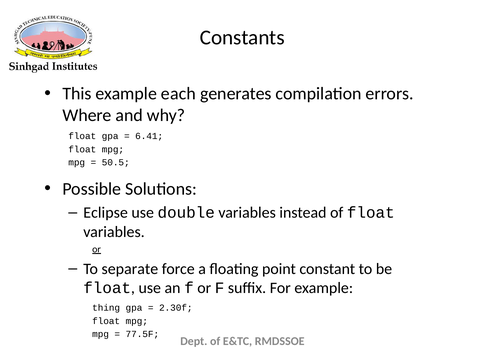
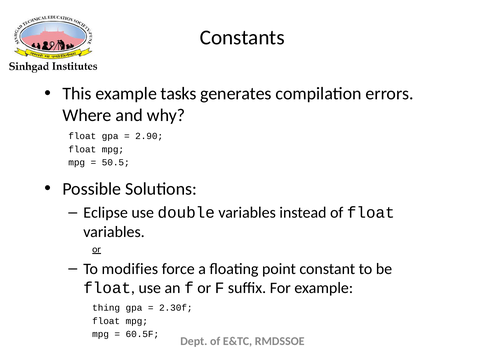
each: each -> tasks (179, 94)
6.41: 6.41 -> 2.90 (149, 136)
separate: separate -> modifies (130, 269)
77.5F: 77.5F -> 60.5F (142, 335)
